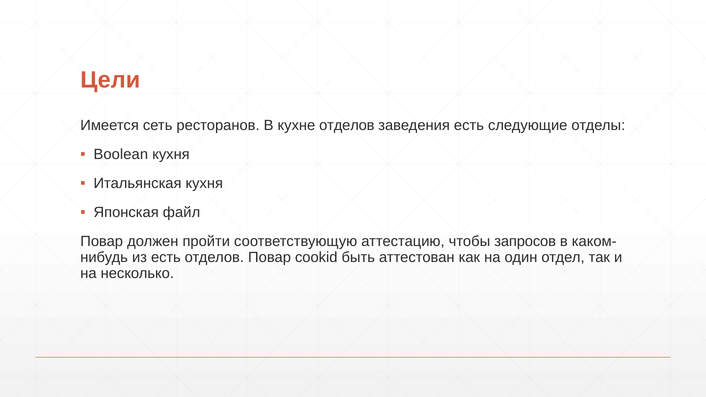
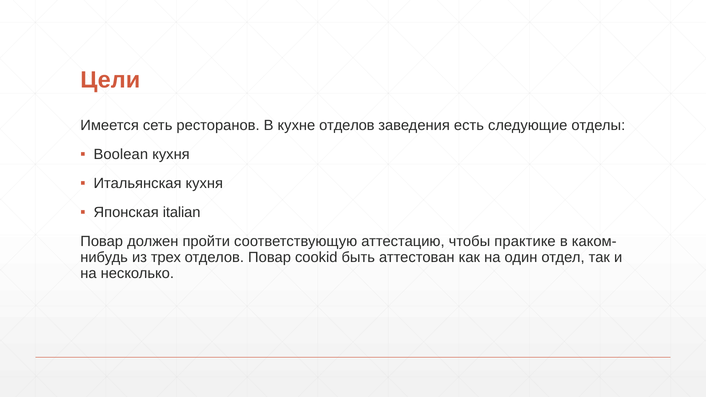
файл: файл -> italian (182, 213)
запросов: запросов -> практике (525, 242)
из есть: есть -> трех (166, 258)
